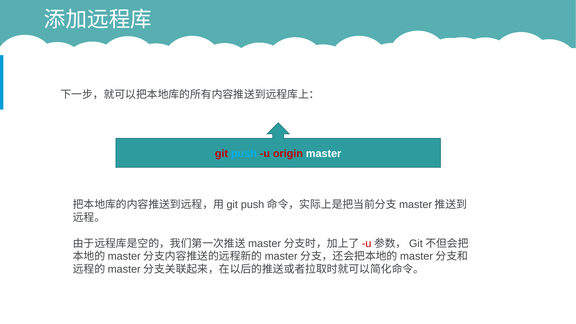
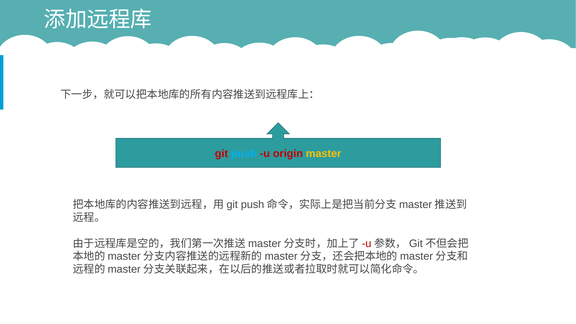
master colour: white -> yellow (324, 154)
